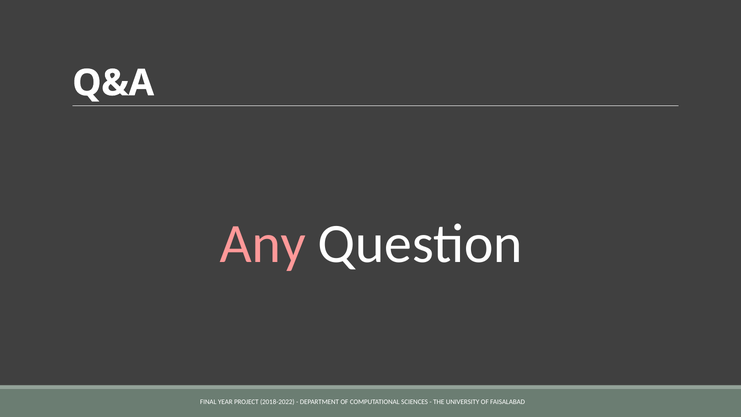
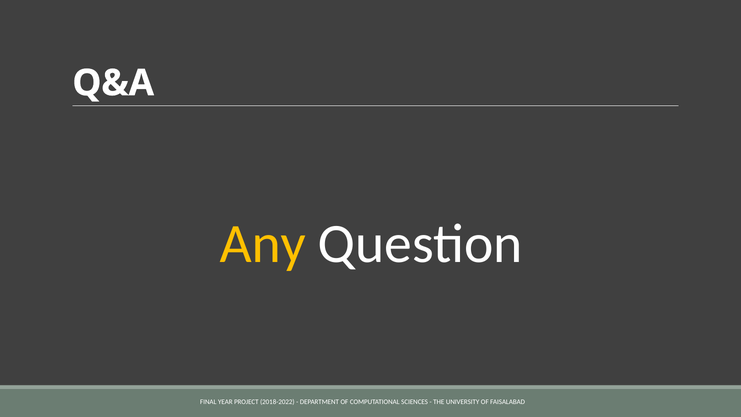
Any colour: pink -> yellow (263, 244)
